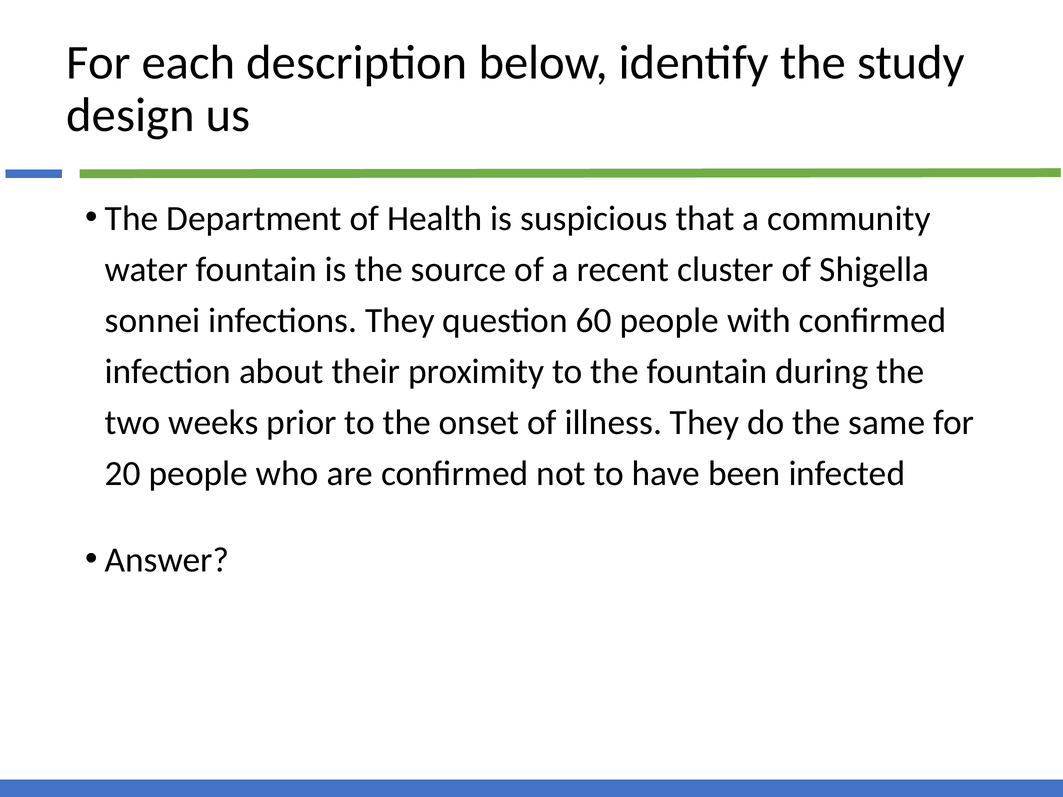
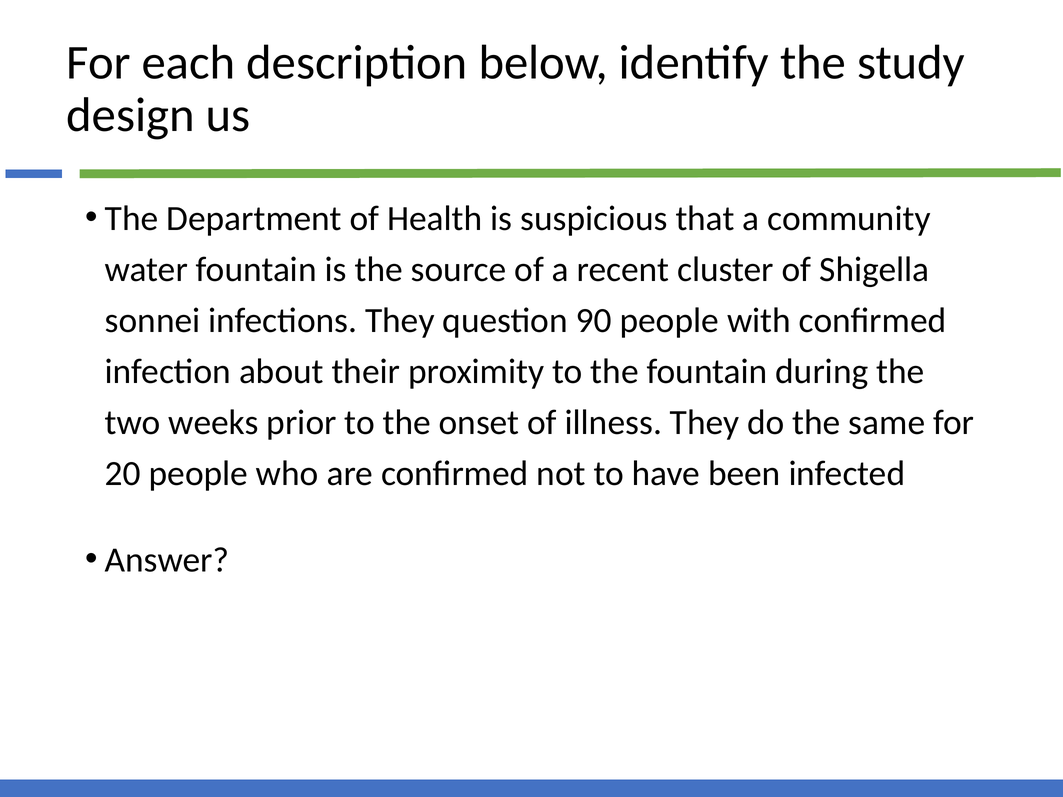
60: 60 -> 90 (594, 321)
